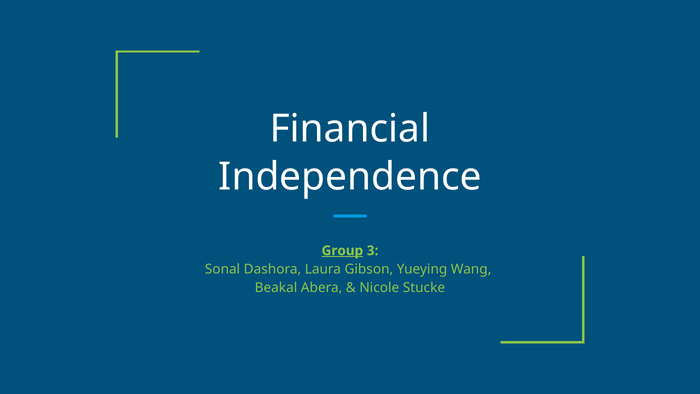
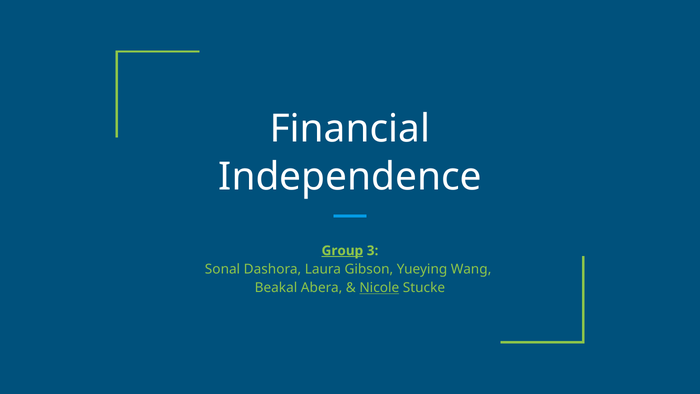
Nicole underline: none -> present (379, 288)
